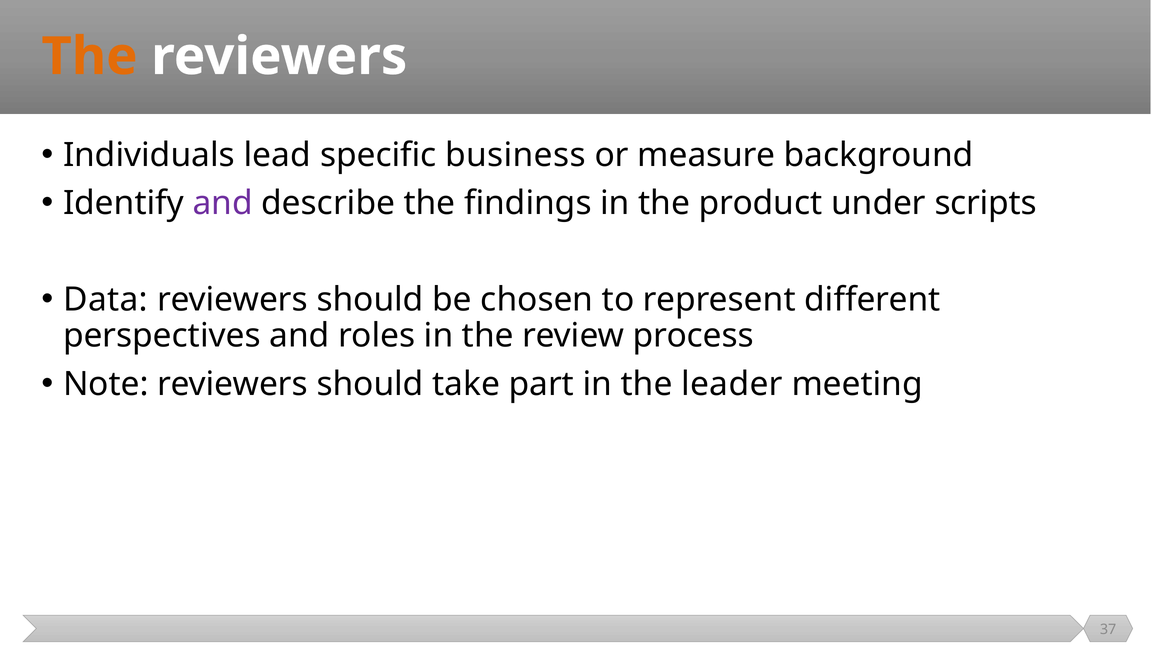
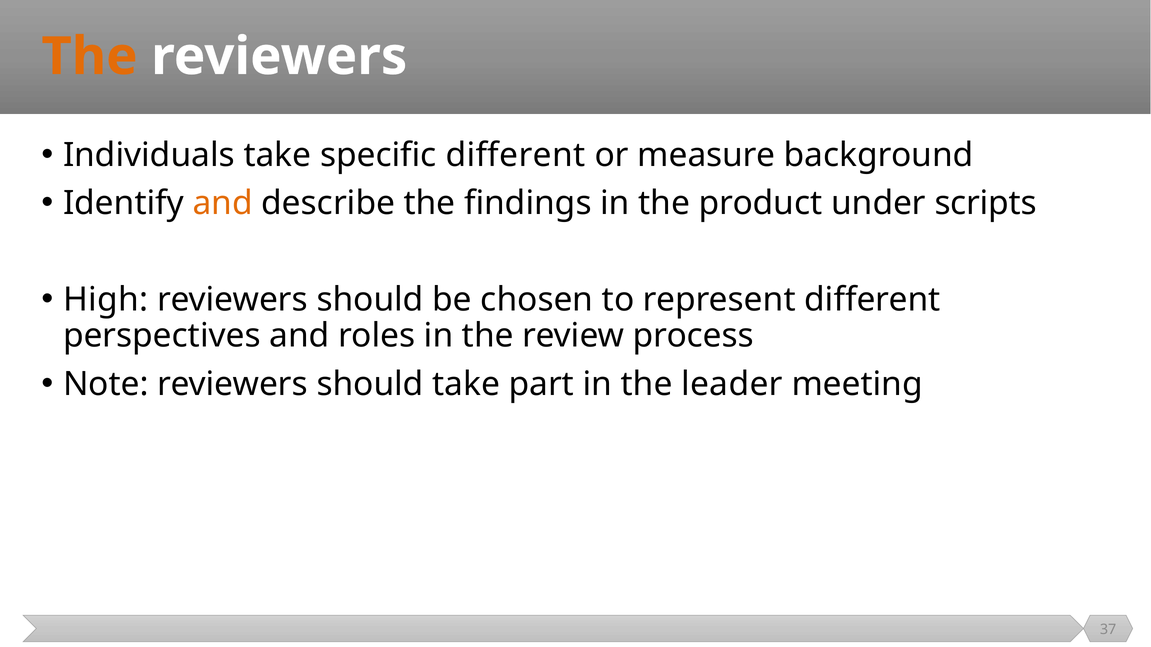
Individuals lead: lead -> take (277, 155)
specific business: business -> different (515, 155)
and colour: purple -> orange (223, 203)
Data: Data -> High (106, 300)
